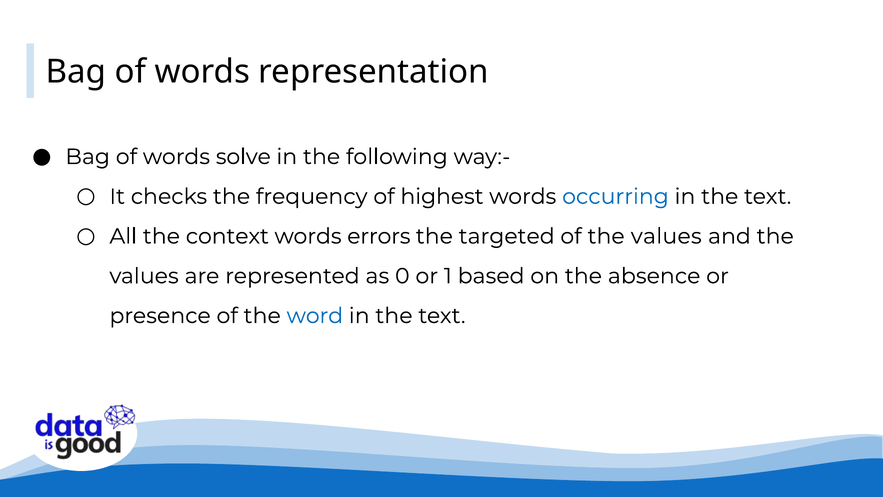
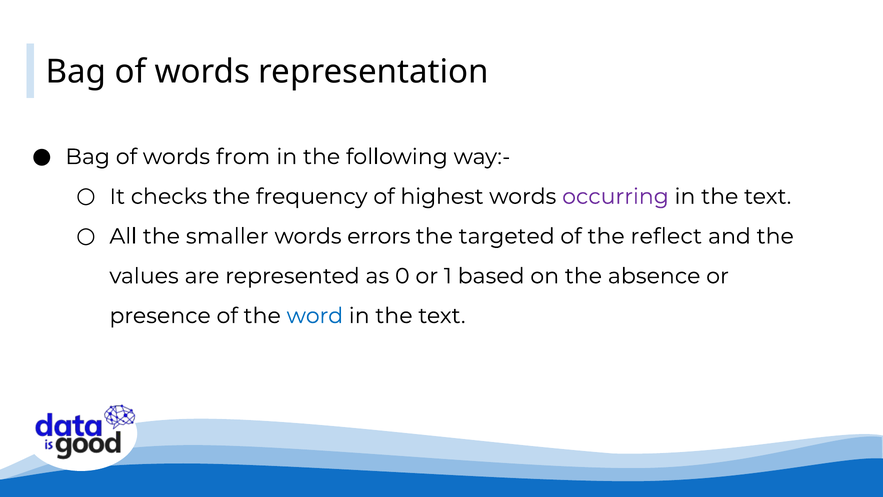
solve: solve -> from (243, 157)
occurring colour: blue -> purple (615, 196)
context: context -> smaller (227, 236)
of the values: values -> reflect (666, 236)
